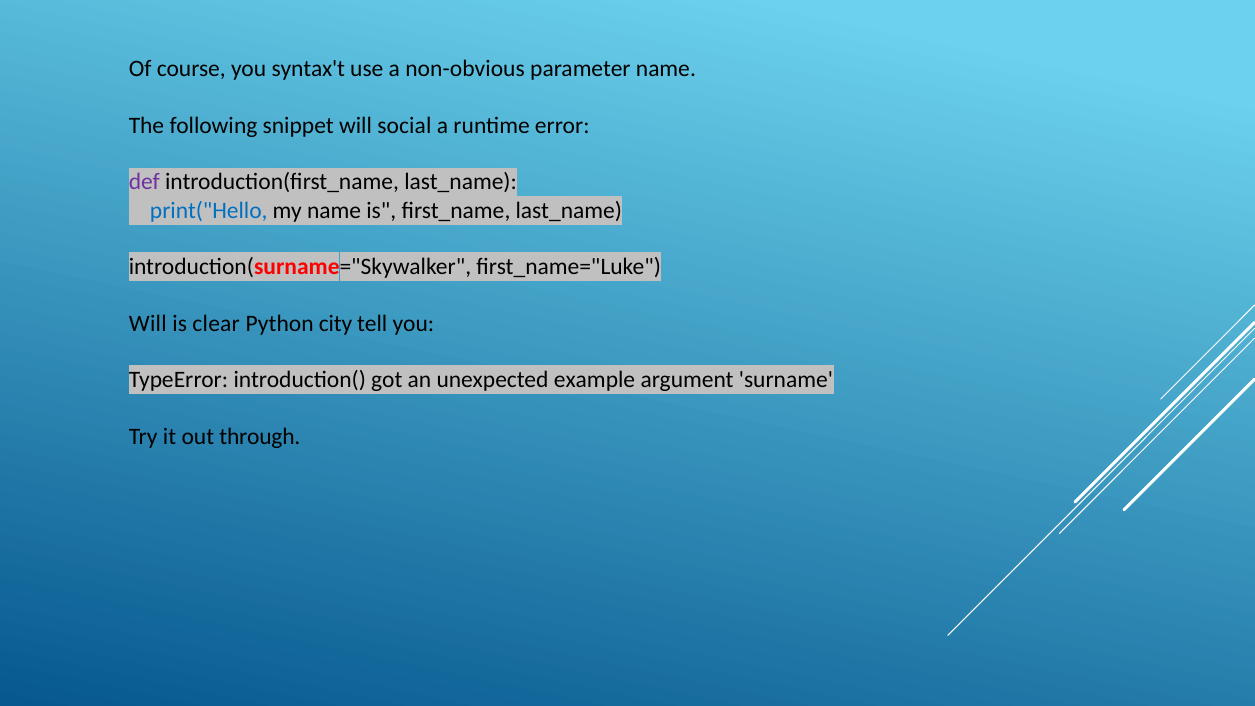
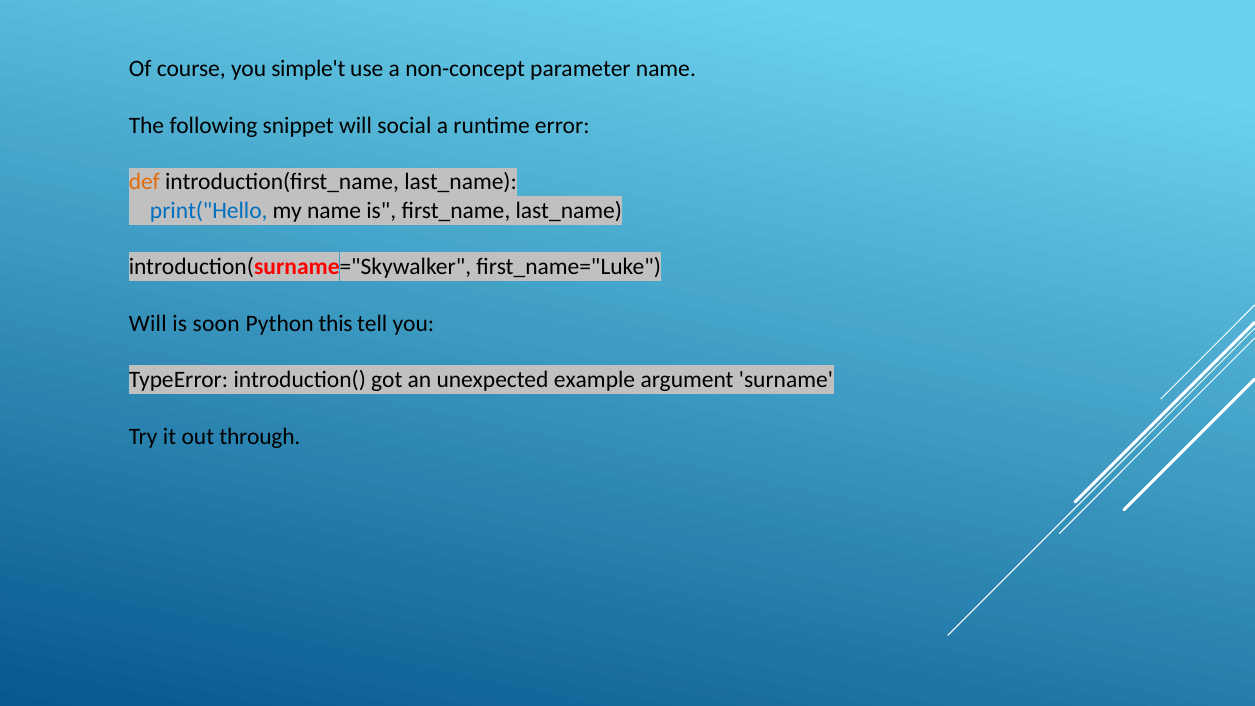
syntax't: syntax't -> simple't (308, 69)
non-obvious: non-obvious -> non-concept (465, 69)
def colour: purple -> orange (144, 182)
clear: clear -> soon (216, 323)
city: city -> this (336, 323)
